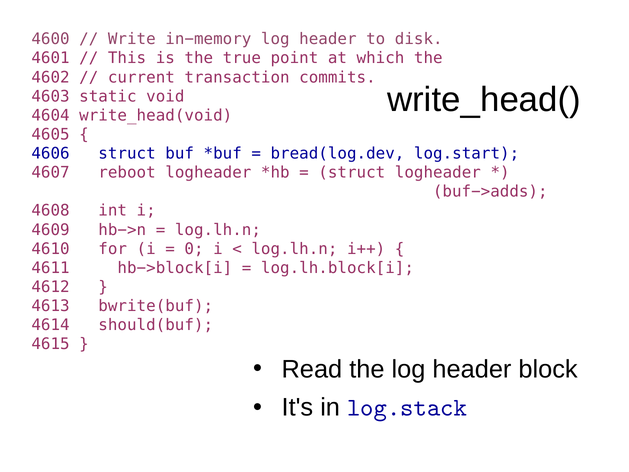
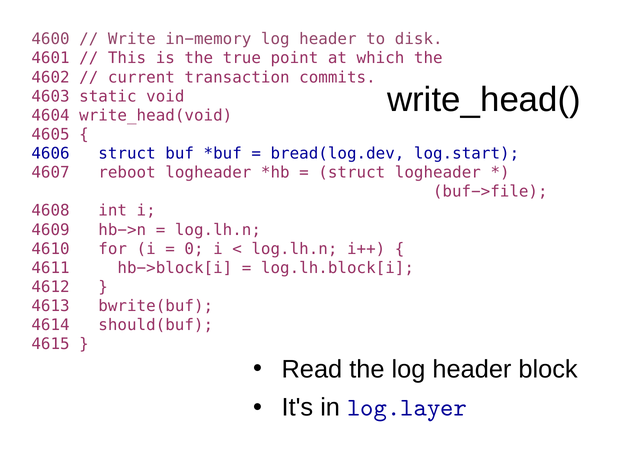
buf−>adds: buf−>adds -> buf−>file (490, 192)
log.stack: log.stack -> log.layer (407, 407)
